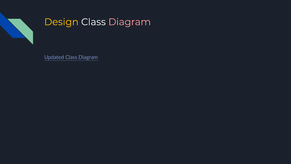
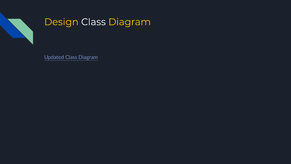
Diagram colour: pink -> yellow (130, 22)
